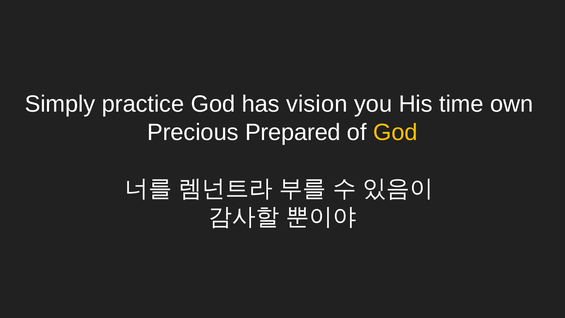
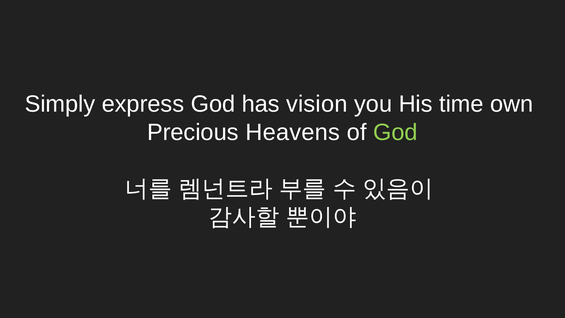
practice: practice -> express (143, 104)
Prepared: Prepared -> Heavens (293, 132)
God colour: yellow -> light green (395, 132)
